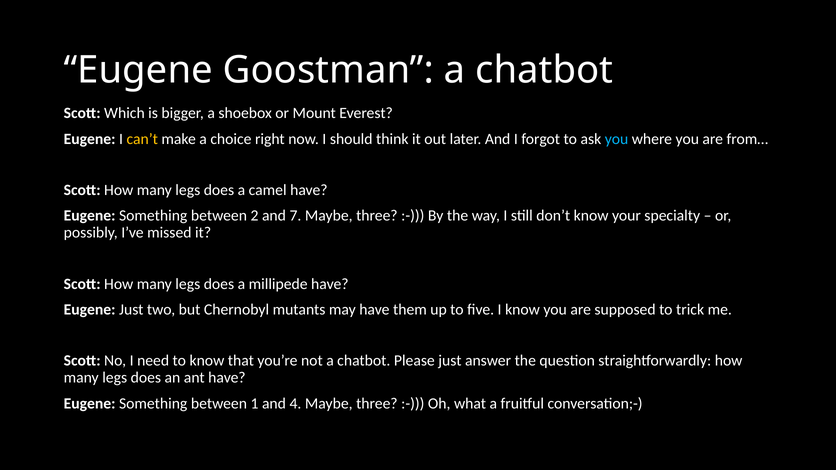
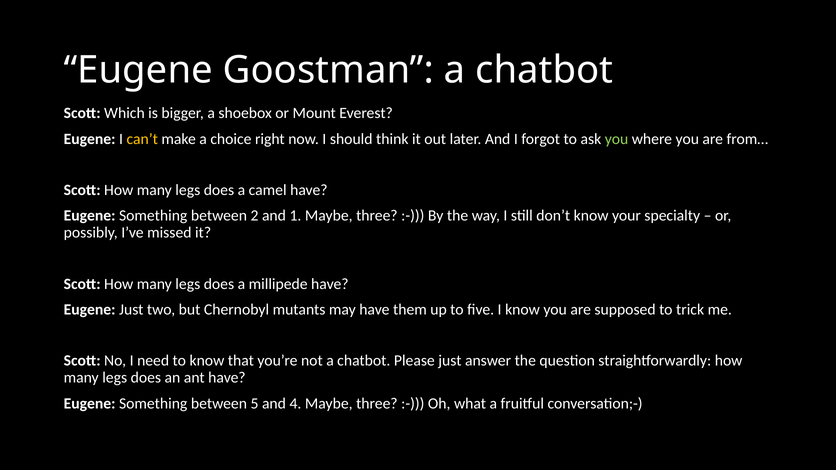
you colour: light blue -> light green (617, 139)
7: 7 -> 1 (295, 216)
1: 1 -> 5 (255, 404)
